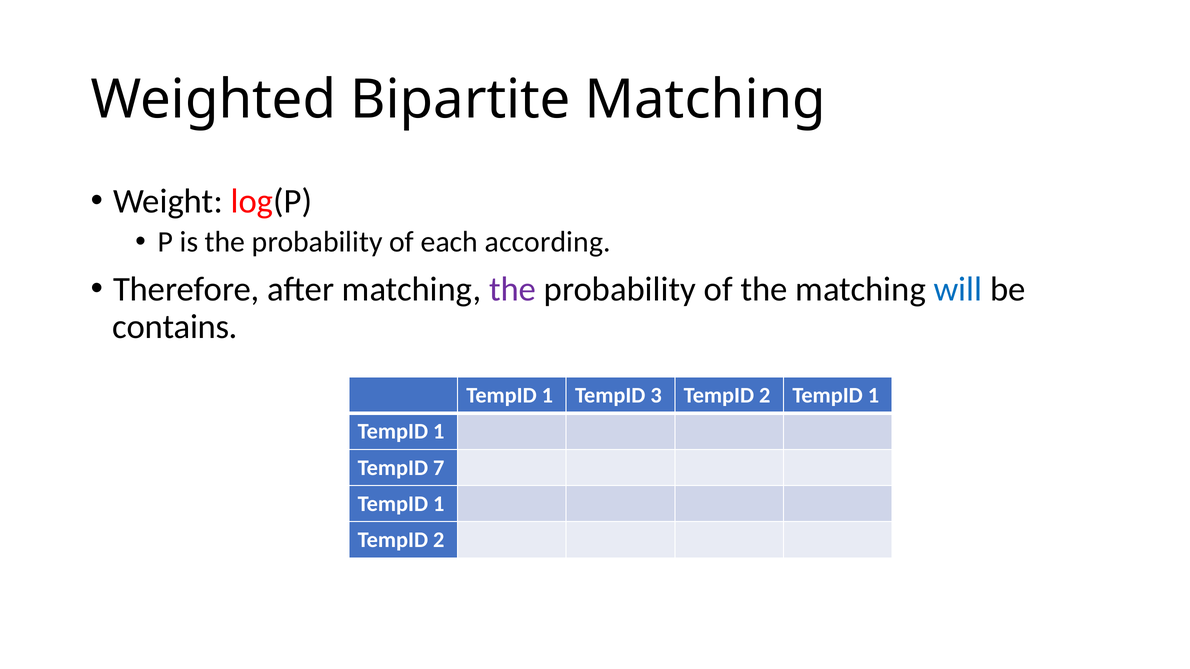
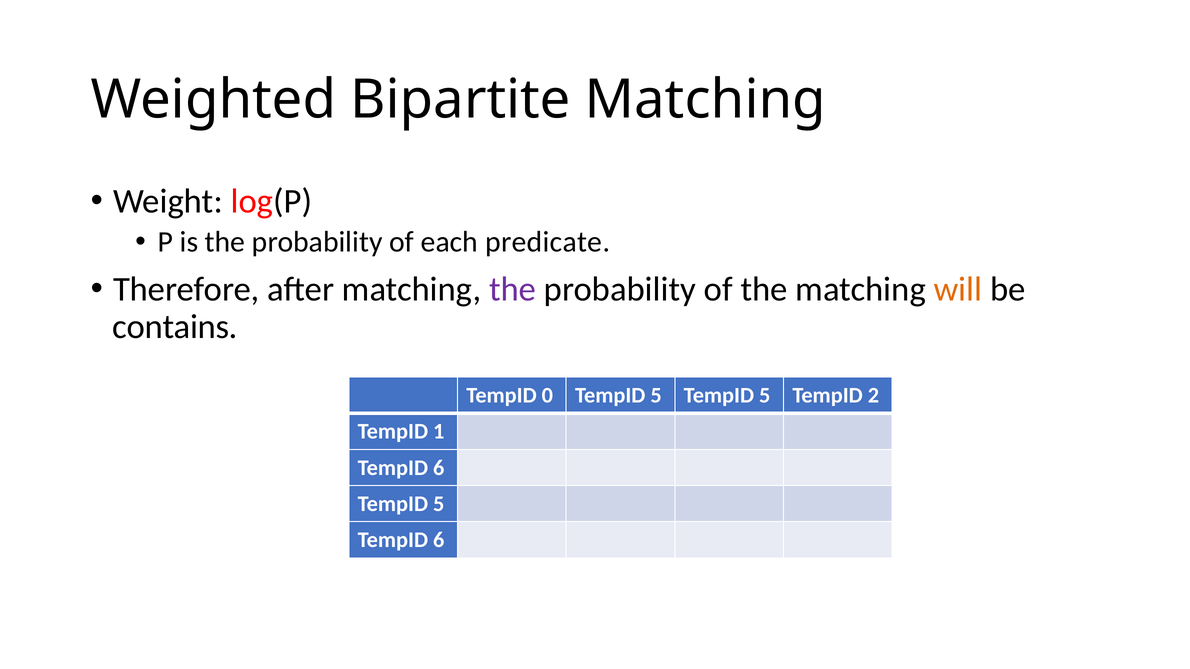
according: according -> predicate (548, 242)
will colour: blue -> orange (958, 289)
1: 1 -> 0 (547, 396)
3: 3 -> 5 (656, 396)
2: 2 -> 5 (765, 396)
1: 1 -> 2 (873, 396)
7: 7 -> 6 (439, 468)
1: 1 -> 5 (439, 504)
2: 2 -> 6 (439, 540)
